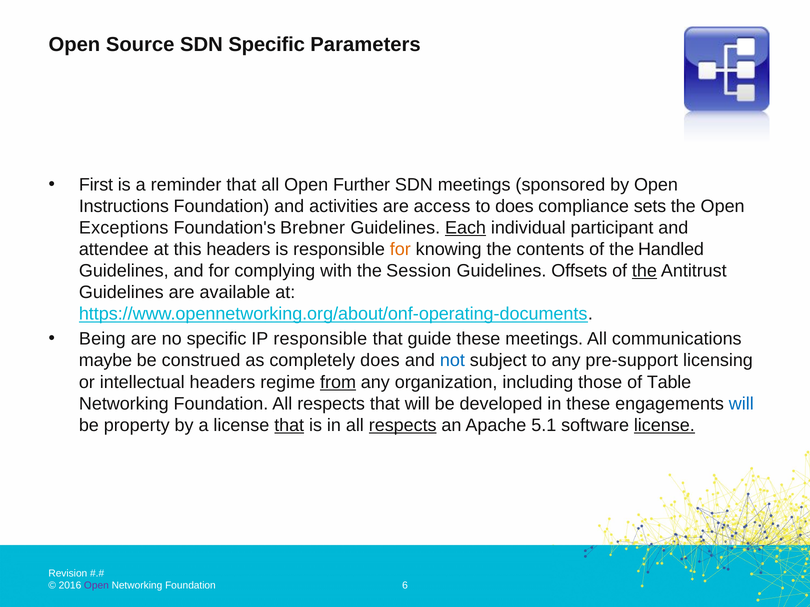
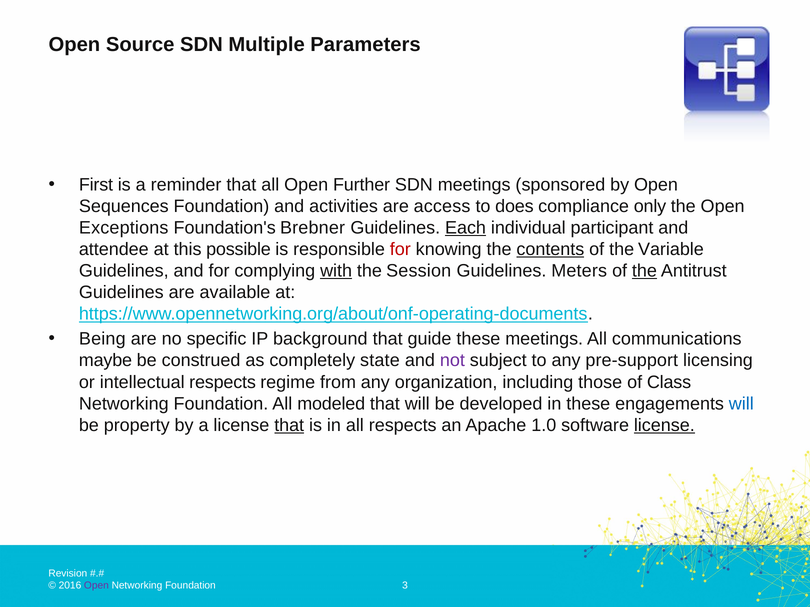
SDN Specific: Specific -> Multiple (267, 45)
Instructions: Instructions -> Sequences (124, 206)
sets: sets -> only (650, 206)
this headers: headers -> possible (238, 249)
for colour: orange -> red (400, 249)
contents underline: none -> present (550, 249)
Handled: Handled -> Variable (671, 249)
with underline: none -> present (336, 271)
Offsets: Offsets -> Meters (579, 271)
IP responsible: responsible -> background (320, 339)
completely does: does -> state (380, 361)
not colour: blue -> purple (452, 361)
intellectual headers: headers -> respects (223, 382)
from underline: present -> none (338, 382)
Table: Table -> Class (669, 382)
Foundation All respects: respects -> modeled (331, 404)
respects underline: present -> none (403, 426)
5.1: 5.1 -> 1.0 (544, 426)
6: 6 -> 3 (405, 586)
